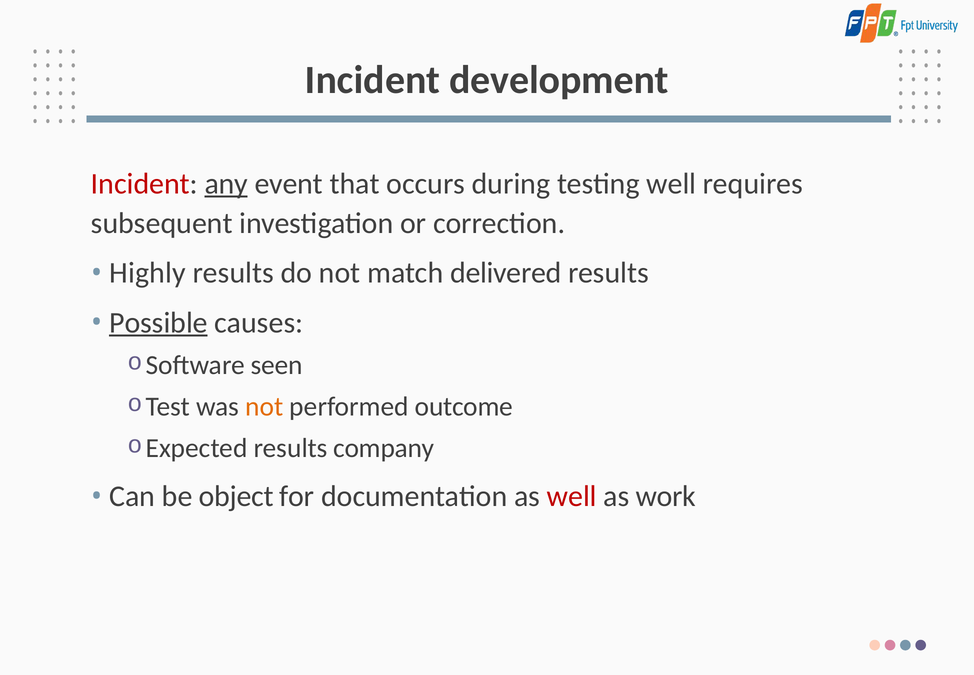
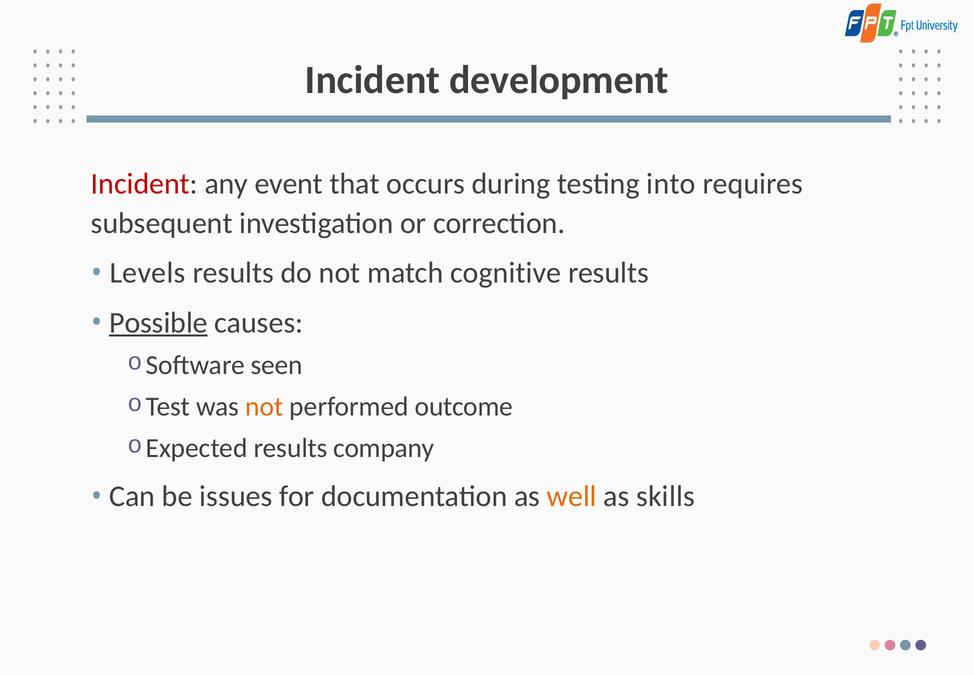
any underline: present -> none (226, 183)
testing well: well -> into (671, 183)
Highly: Highly -> Levels (148, 273)
delivered: delivered -> cognitive (506, 273)
object: object -> issues (236, 496)
well colour: red -> orange (572, 496)
work: work -> skills (666, 496)
